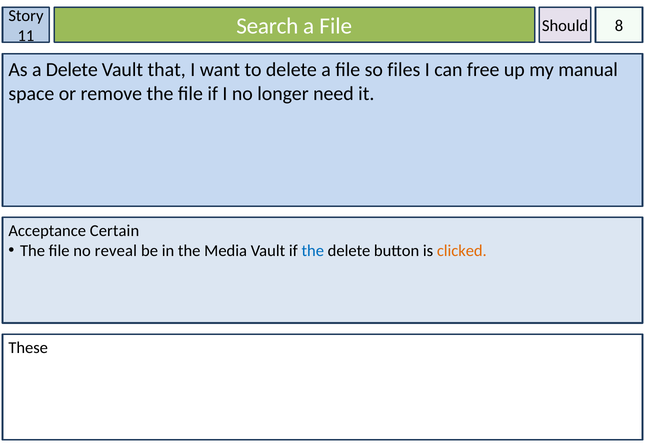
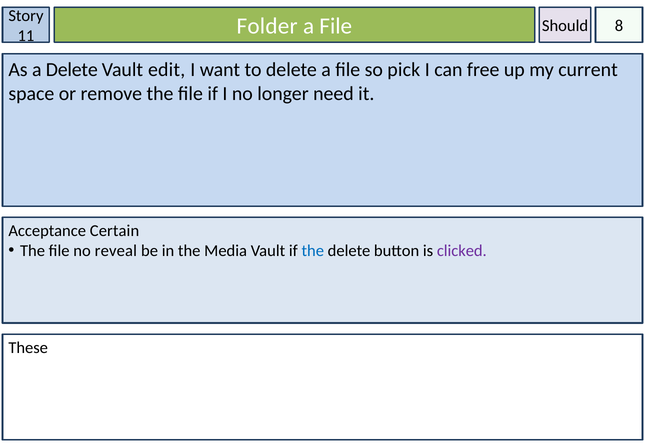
Search: Search -> Folder (267, 26)
that: that -> edit (167, 70)
files: files -> pick (404, 70)
manual: manual -> current (588, 70)
clicked colour: orange -> purple (462, 250)
